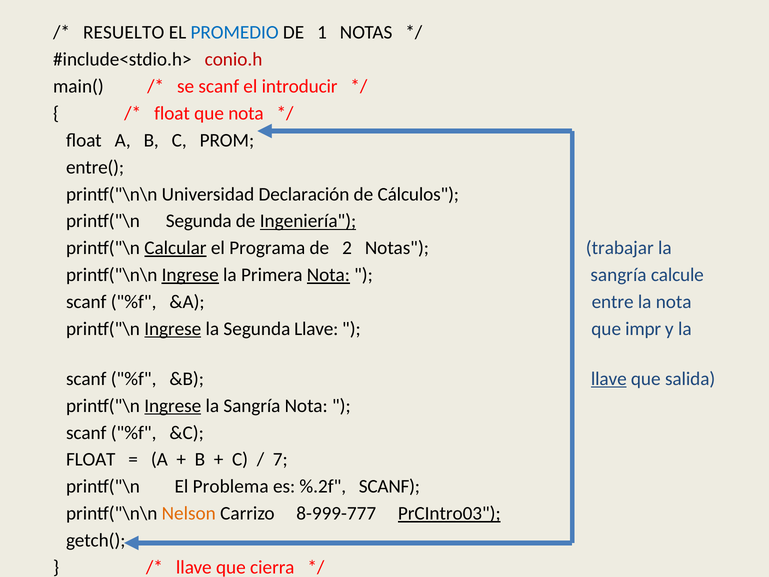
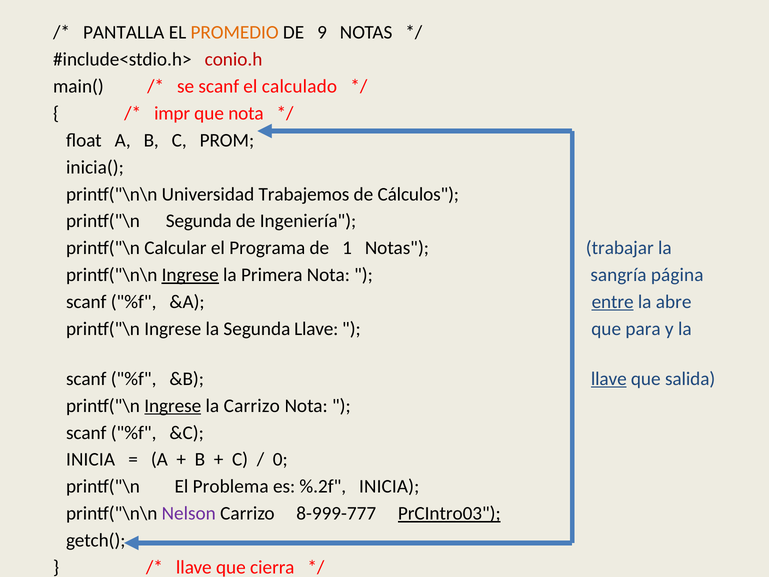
RESUELTO: RESUELTO -> PANTALLA (124, 33)
PROMEDIO colour: blue -> orange (235, 33)
1: 1 -> 9 (322, 33)
introducir: introducir -> calculado (299, 86)
float: float -> impr (172, 113)
entre(: entre( -> inicia( (95, 167)
Declaración: Declaración -> Trabajemos (304, 194)
Ingeniería underline: present -> none (308, 221)
Calcular underline: present -> none (175, 248)
2: 2 -> 1 (347, 248)
Nota underline: present -> none (328, 275)
calcule: calcule -> página (677, 275)
entre underline: none -> present (613, 302)
la nota: nota -> abre (674, 302)
Ingrese underline: present -> none (173, 329)
impr: impr -> para (643, 329)
la Sangría: Sangría -> Carrizo (252, 406)
FLOAT: FLOAT -> INICIA (91, 459)
7: 7 -> 0 (280, 459)
%.2f SCANF: SCANF -> INICIA (389, 486)
Nelson colour: orange -> purple (189, 513)
